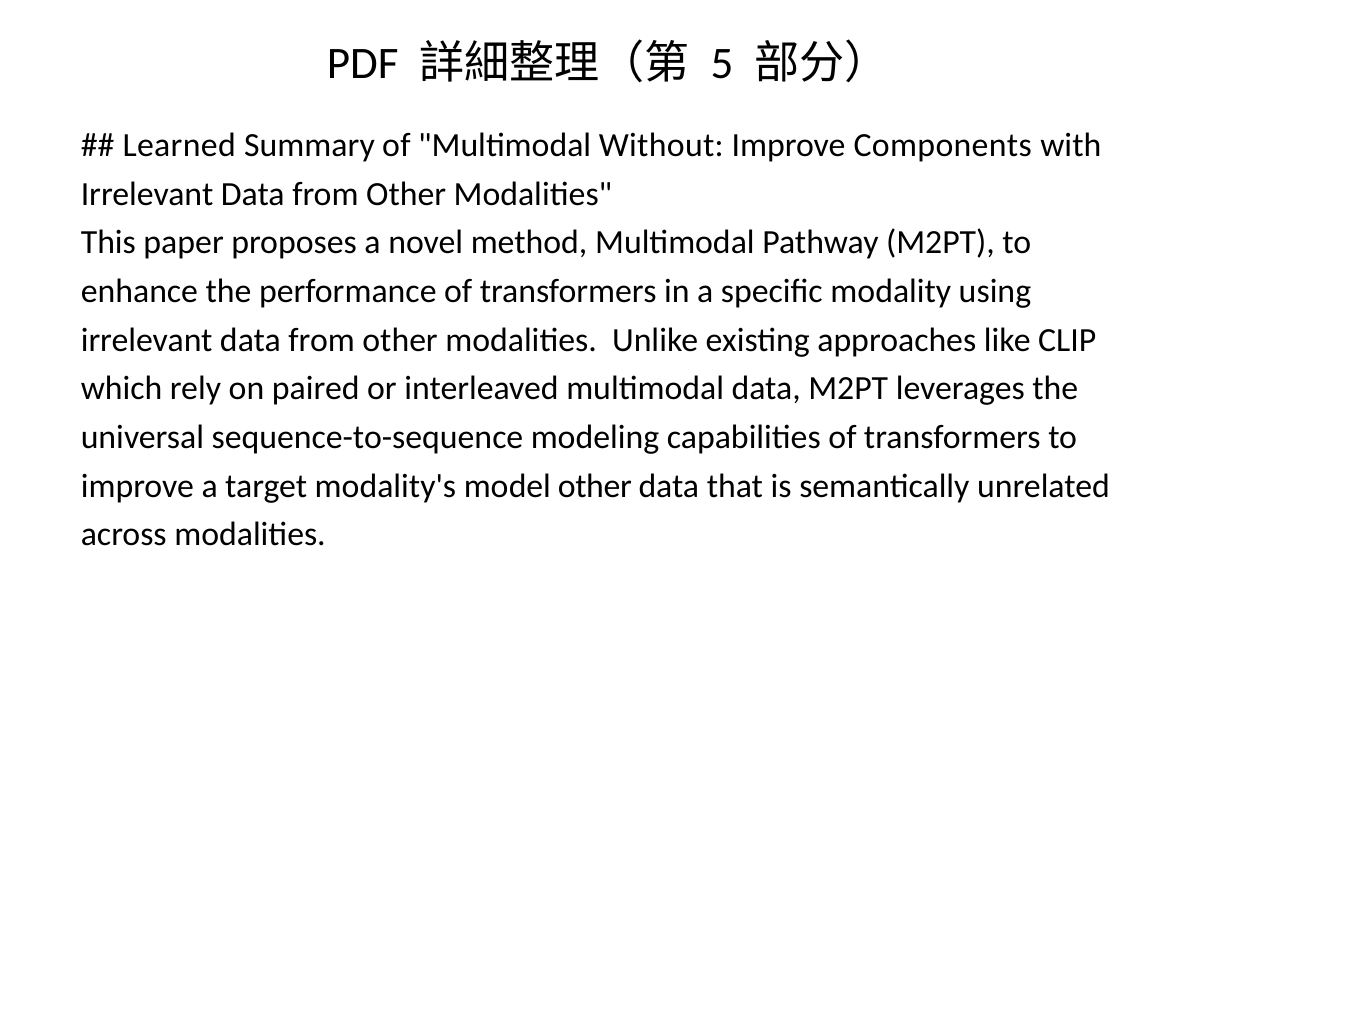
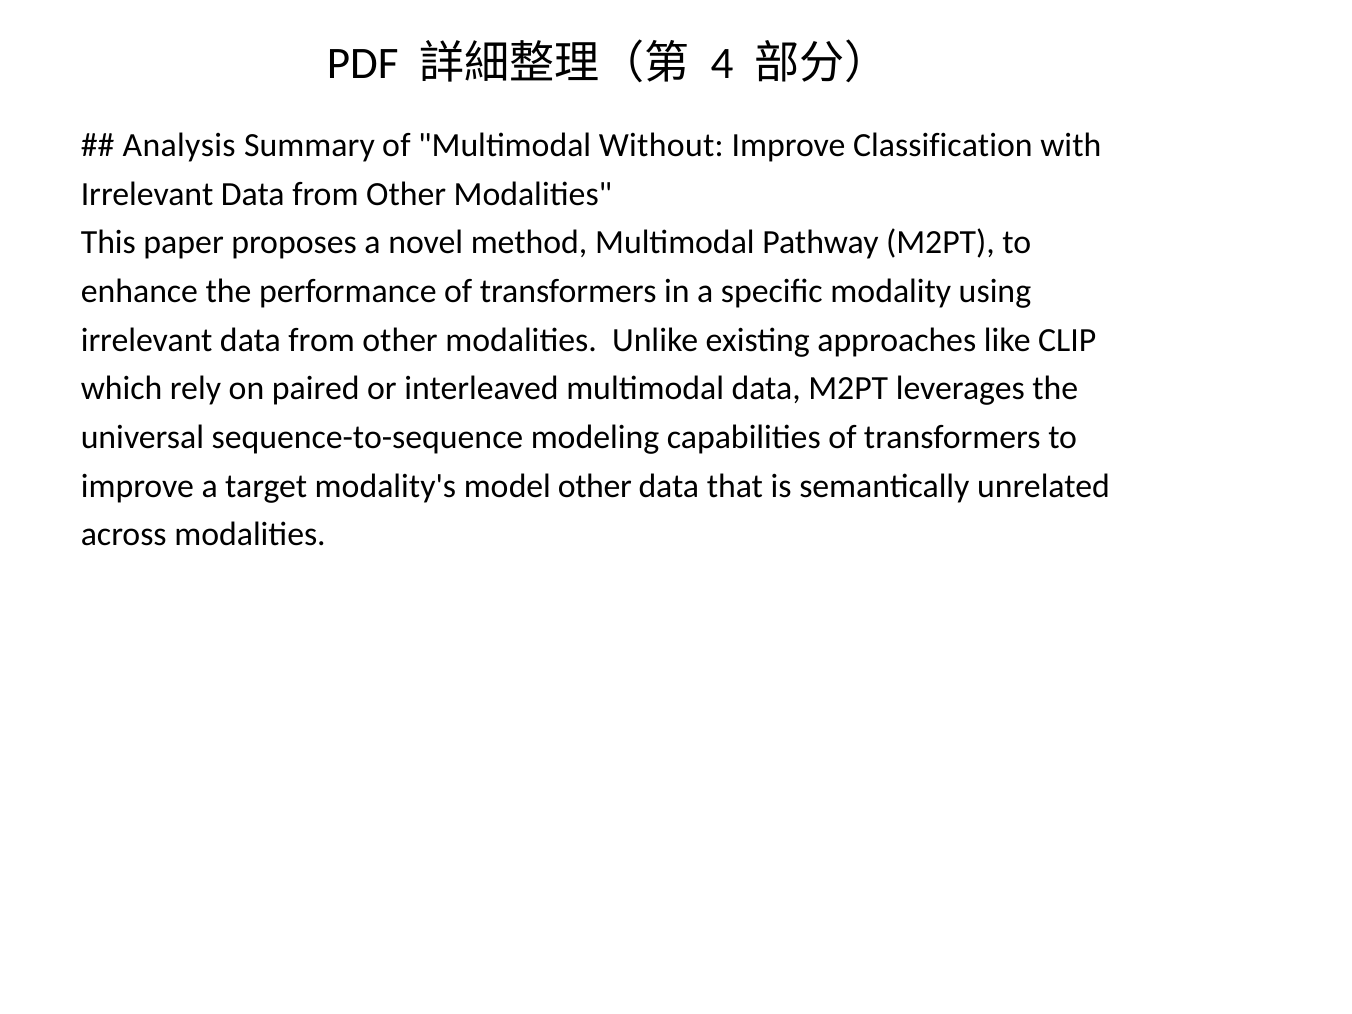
5: 5 -> 4 (722, 64)
Learned: Learned -> Analysis (179, 145)
Components: Components -> Classification (943, 145)
